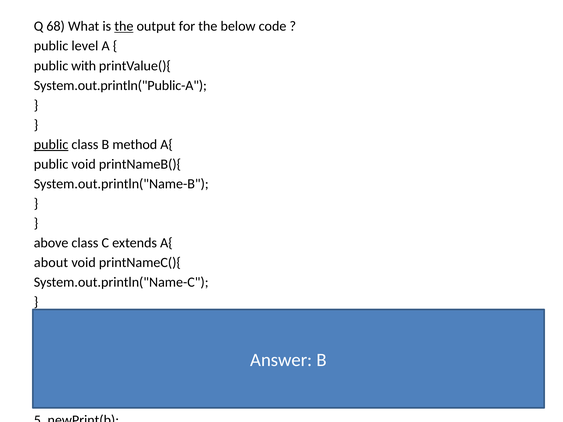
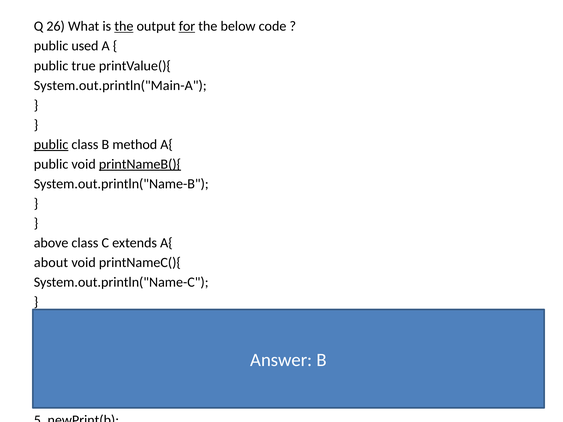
68: 68 -> 26 (56, 26)
for underline: none -> present (187, 26)
level: level -> used (85, 46)
with: with -> true (84, 66)
System.out.println("Public-A: System.out.println("Public-A -> System.out.println("Main-A (120, 85)
printNameB(){ underline: none -> present (140, 164)
